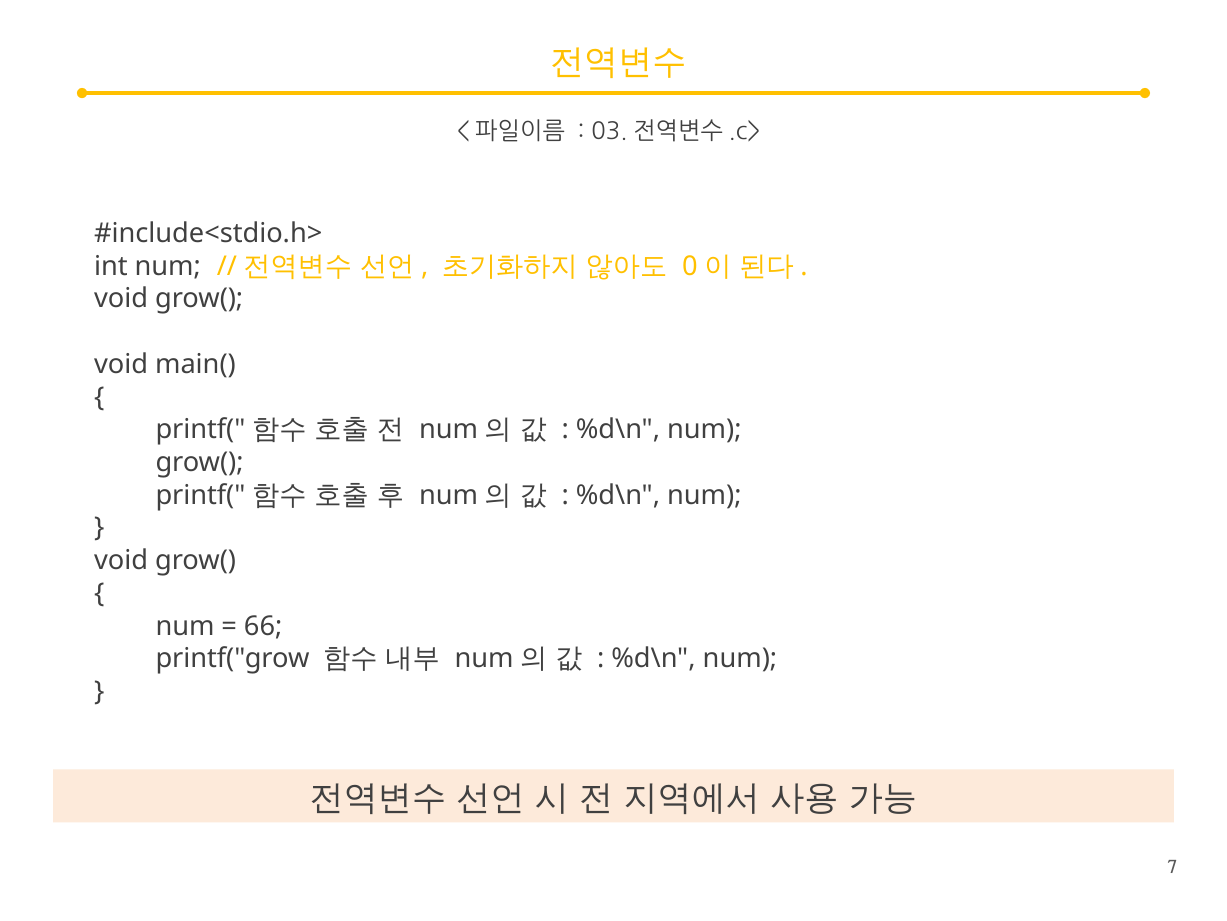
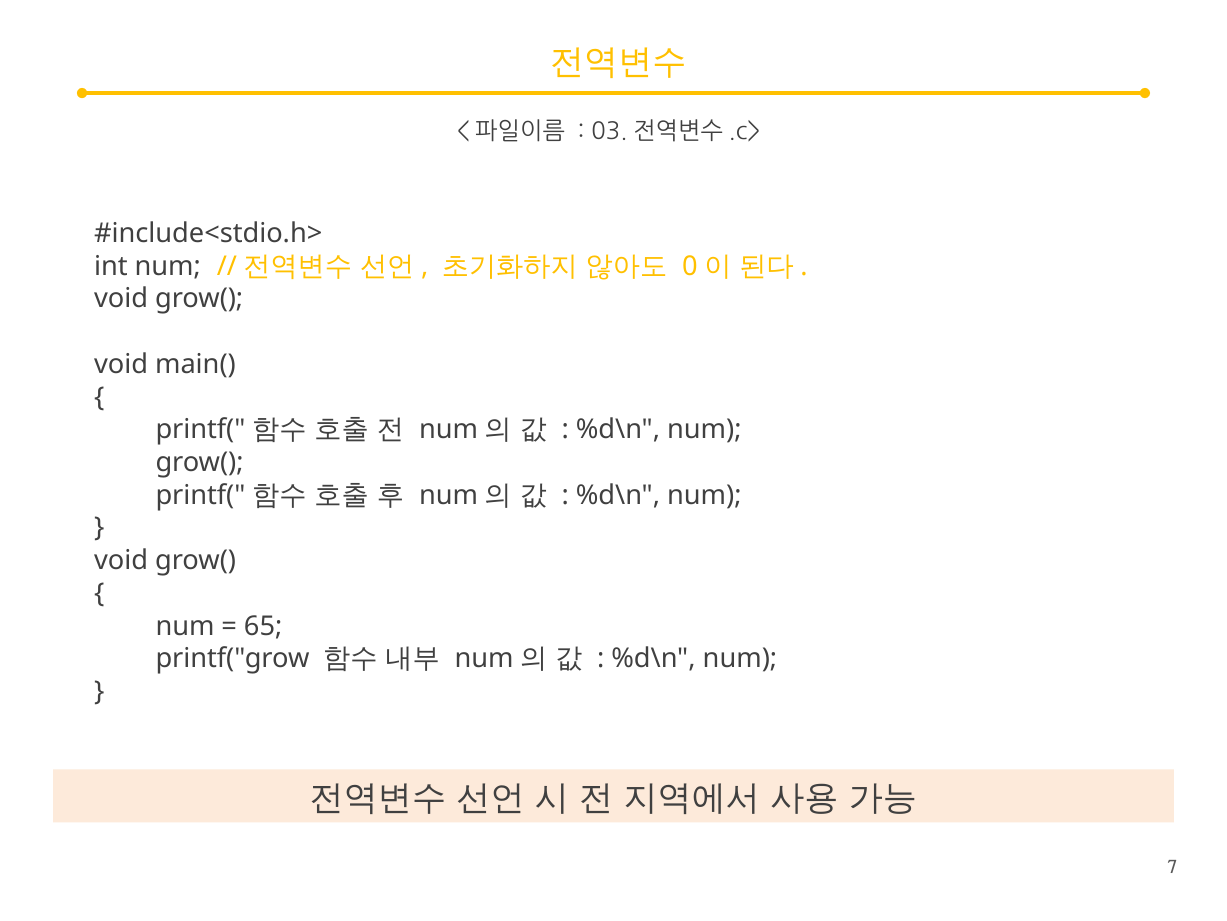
66: 66 -> 65 (263, 626)
